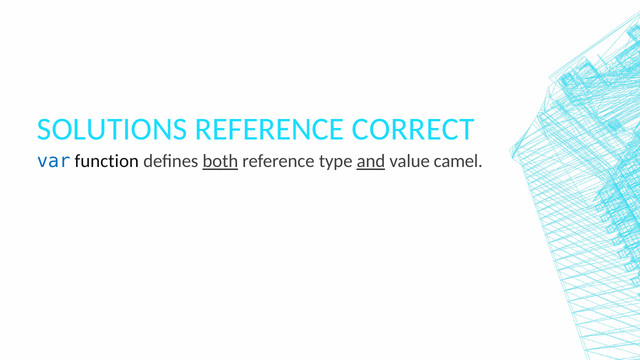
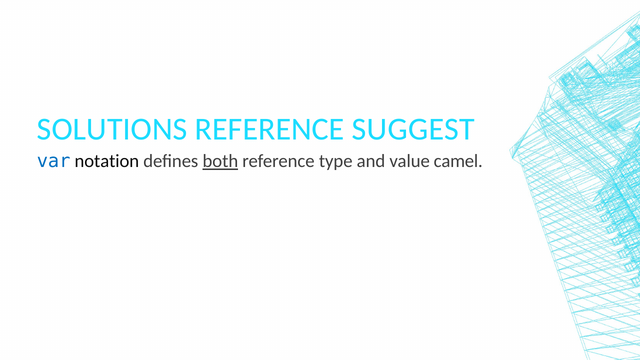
CORRECT: CORRECT -> SUGGEST (413, 129)
function: function -> notation (107, 161)
and underline: present -> none (371, 161)
